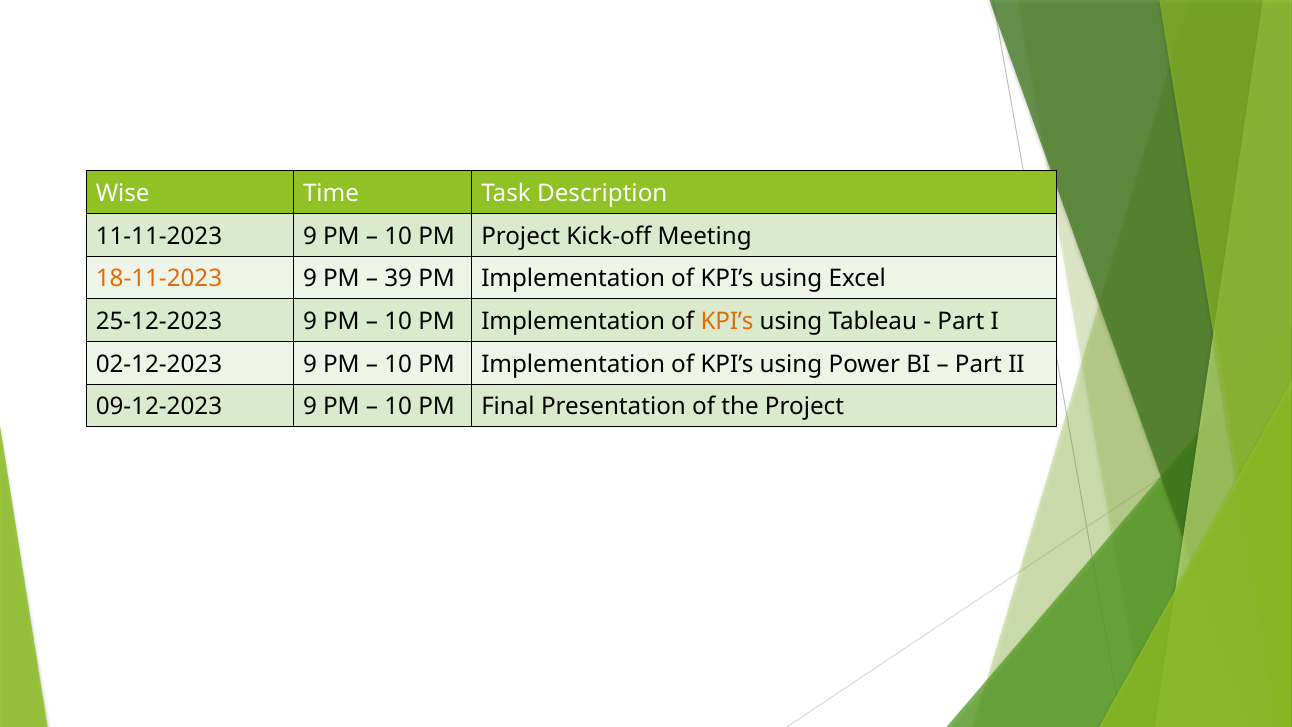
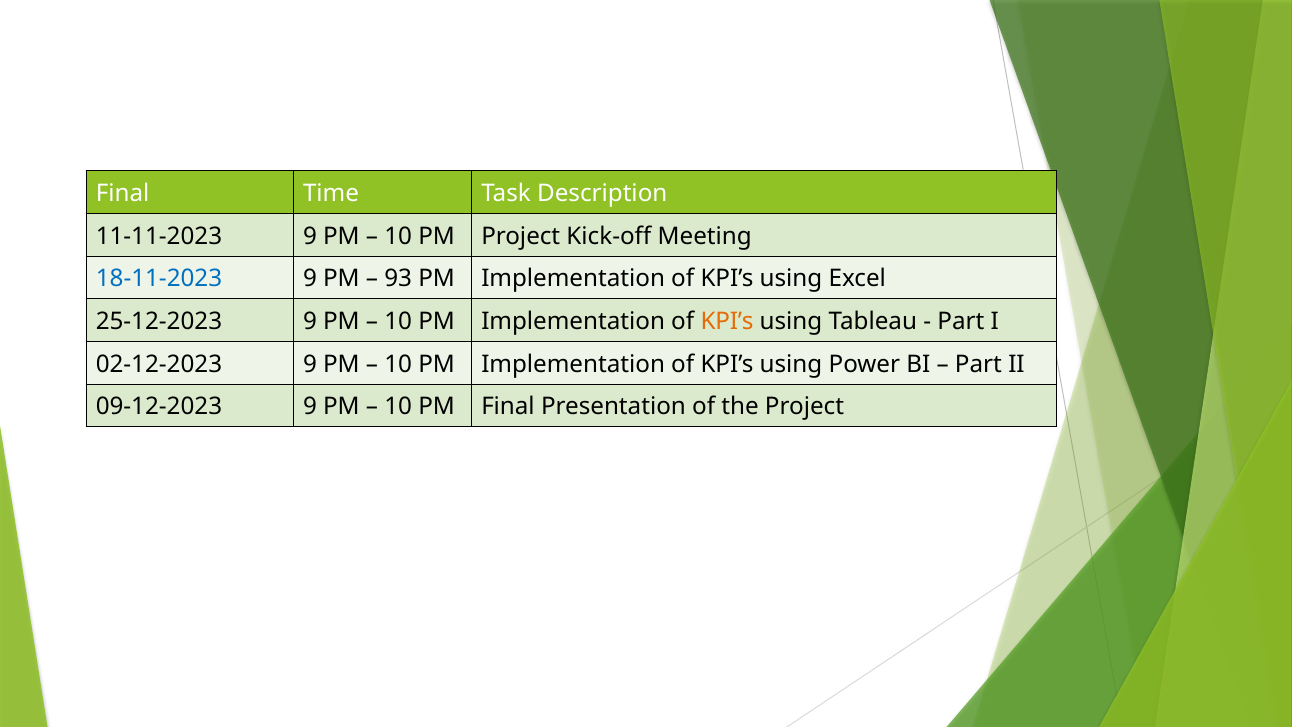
Wise: Wise -> Final (123, 193)
18-11-2023 colour: orange -> blue (159, 279)
39: 39 -> 93 (398, 279)
